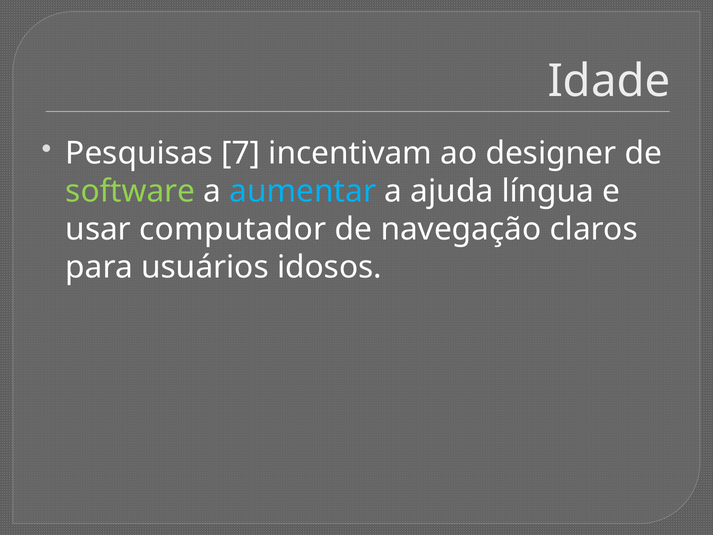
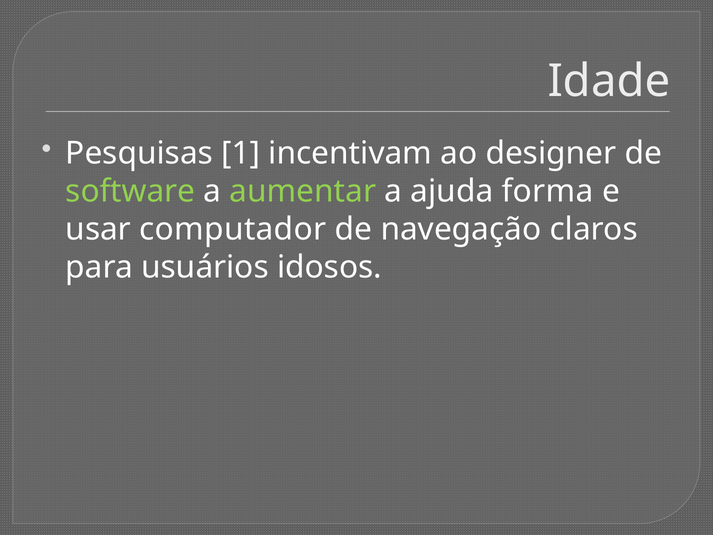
7: 7 -> 1 (241, 153)
aumentar colour: light blue -> light green (303, 191)
língua: língua -> forma (548, 191)
